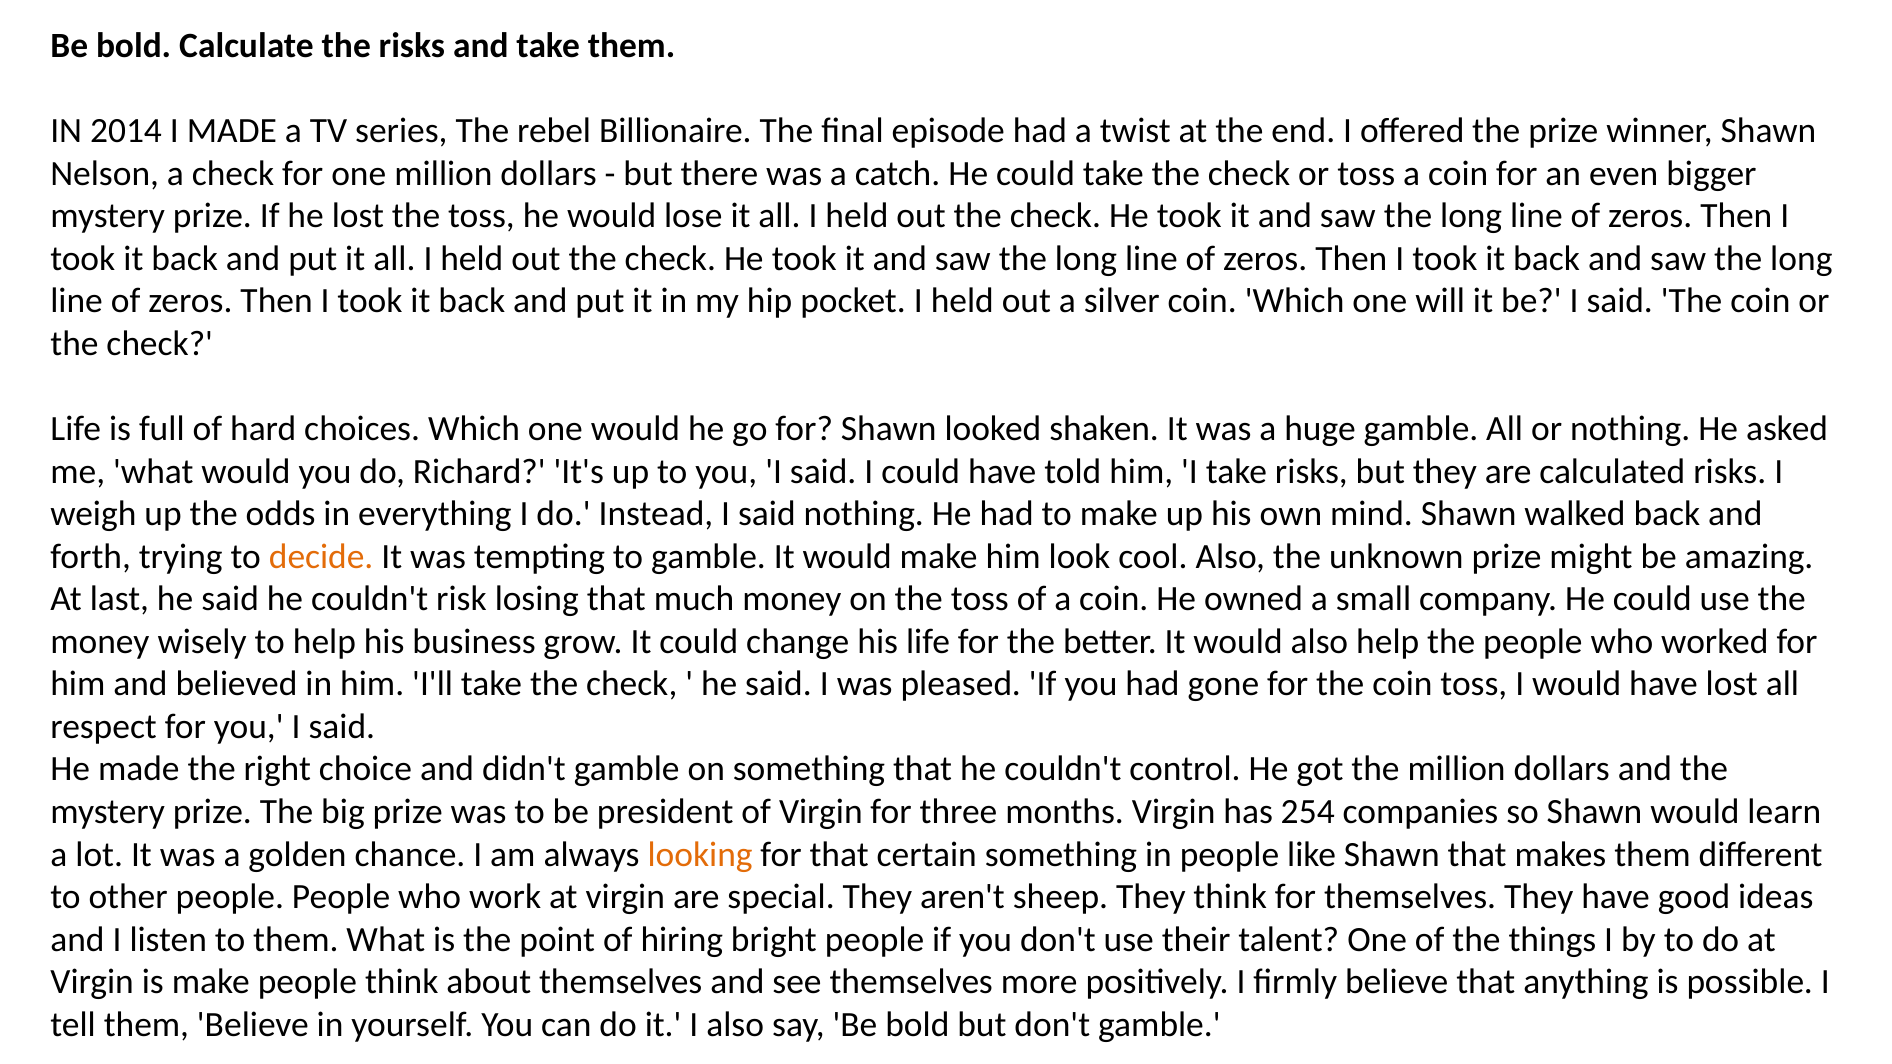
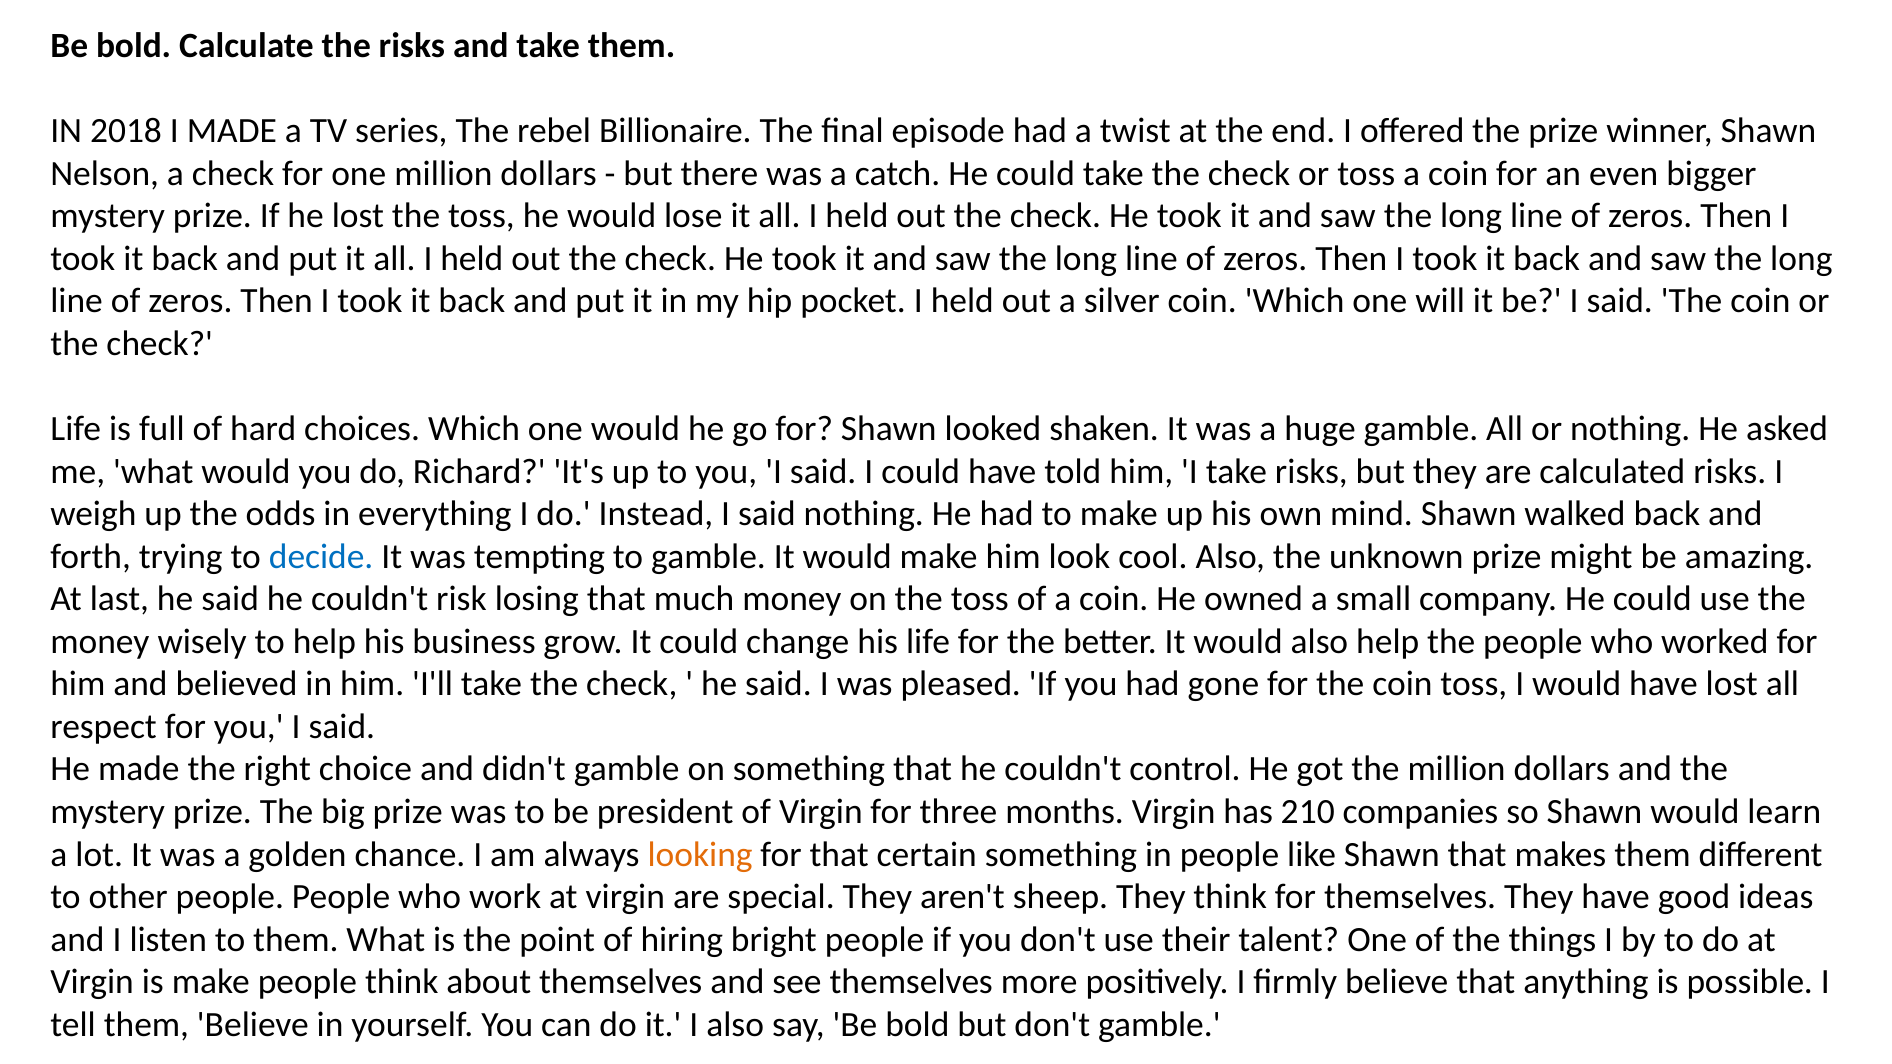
2014: 2014 -> 2018 (126, 131)
decide colour: orange -> blue (321, 557)
254: 254 -> 210 (1308, 812)
